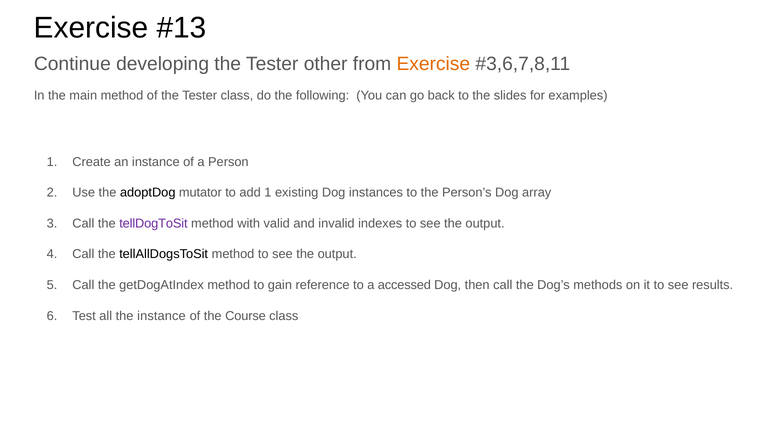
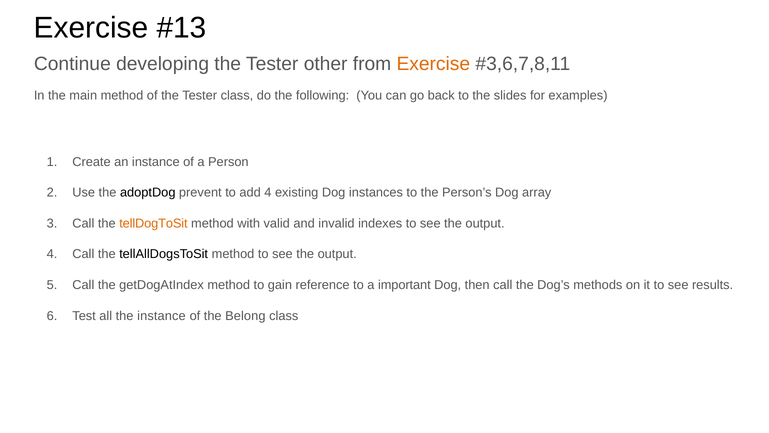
mutator: mutator -> prevent (200, 192)
add 1: 1 -> 4 (268, 192)
tellDogToSit colour: purple -> orange (153, 223)
accessed: accessed -> important (404, 285)
Course: Course -> Belong (245, 316)
